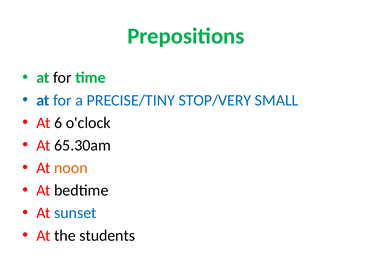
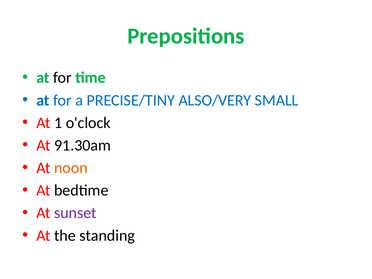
STOP/VERY: STOP/VERY -> ALSO/VERY (215, 100)
6: 6 -> 1 (58, 123)
65.30am: 65.30am -> 91.30am (82, 145)
sunset colour: blue -> purple (75, 213)
students: students -> standing (107, 235)
